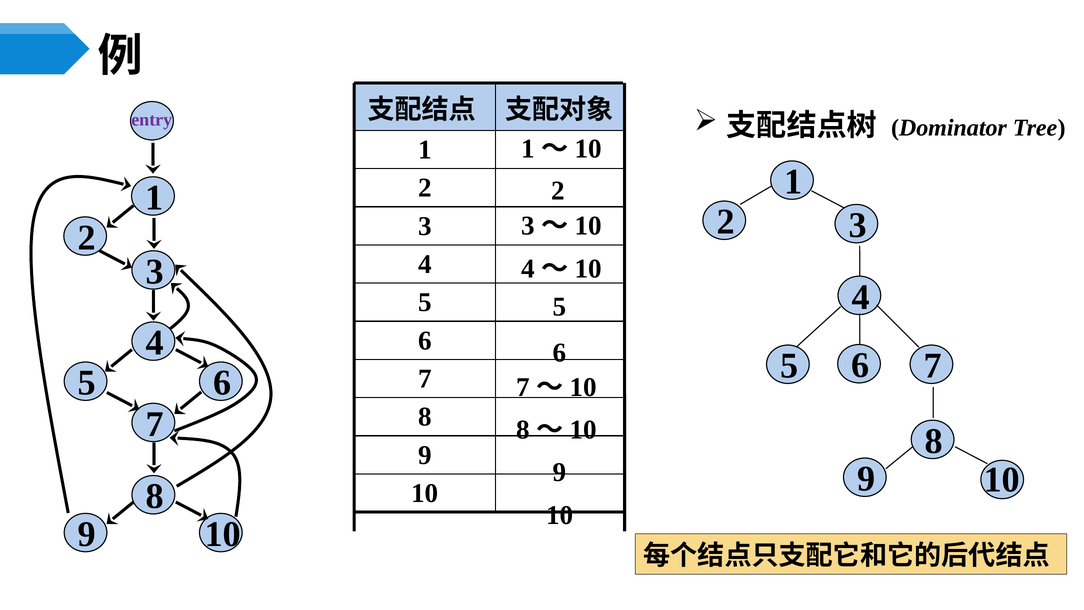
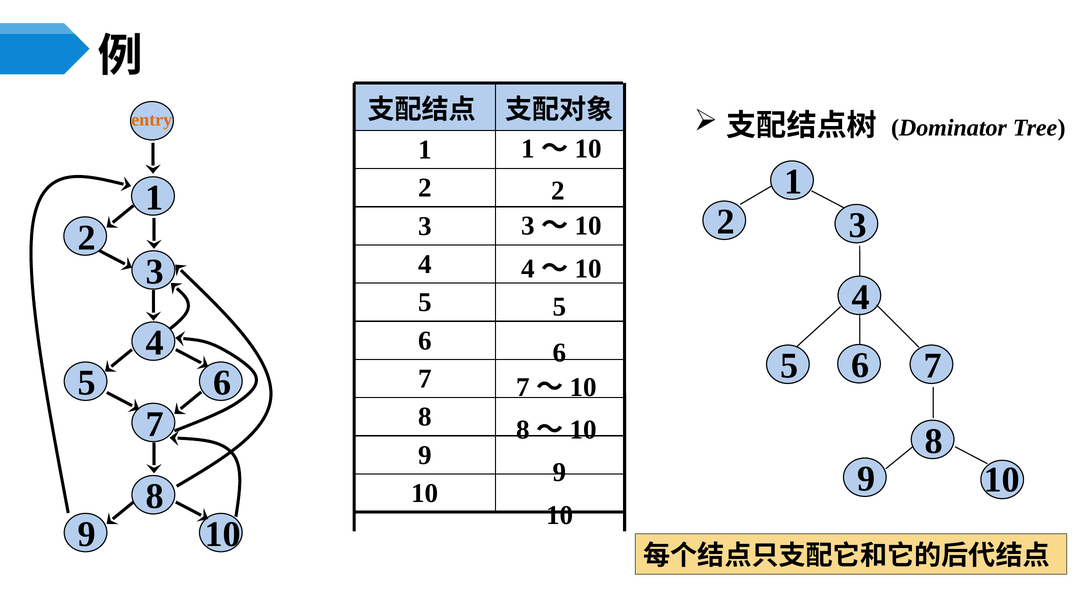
entry colour: purple -> orange (152, 120)
